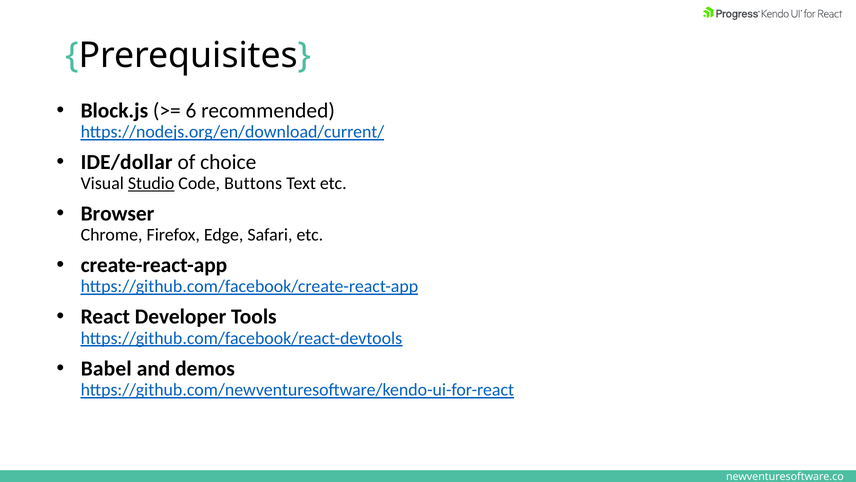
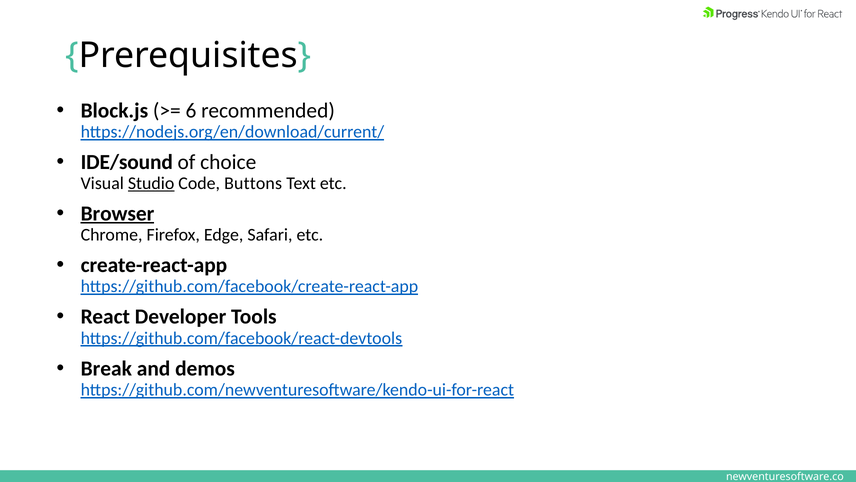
IDE/dollar: IDE/dollar -> IDE/sound (127, 162)
Browser underline: none -> present (117, 213)
Babel: Babel -> Break (106, 368)
